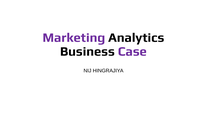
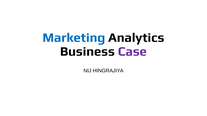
Marketing colour: purple -> blue (74, 38)
